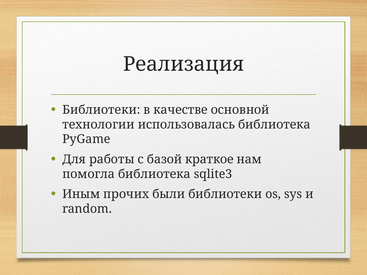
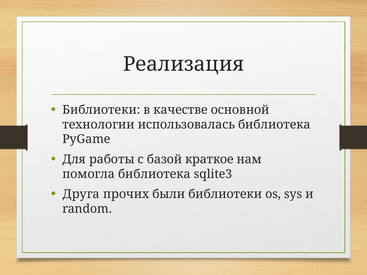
Иным: Иным -> Друга (81, 194)
